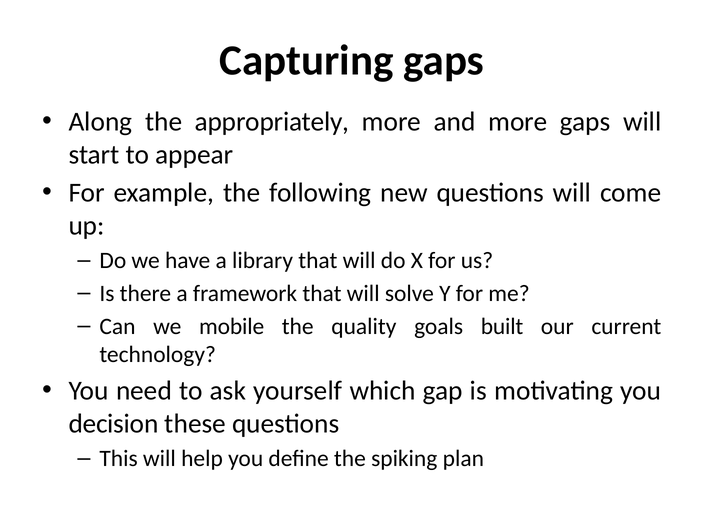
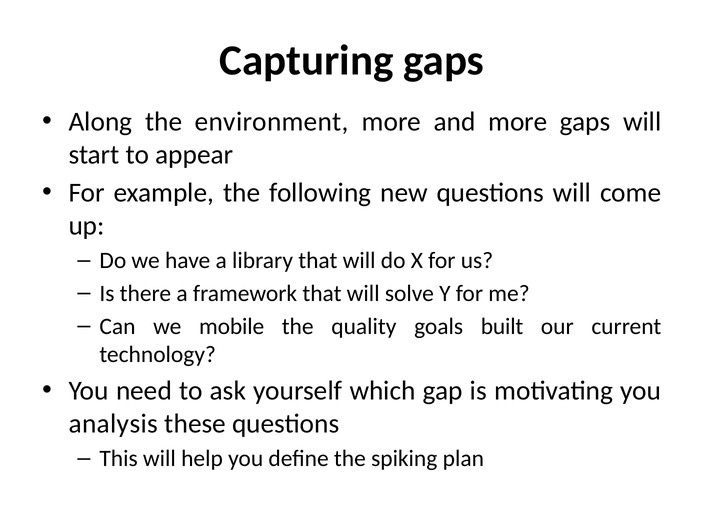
appropriately: appropriately -> environment (272, 122)
decision: decision -> analysis (113, 424)
